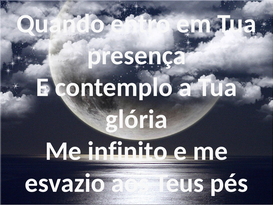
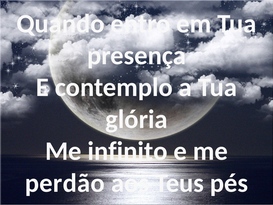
esvazio: esvazio -> perdão (65, 183)
